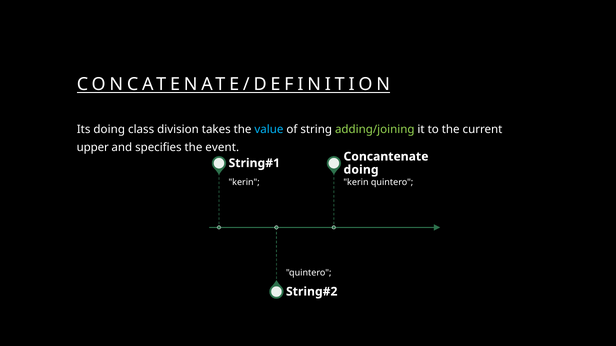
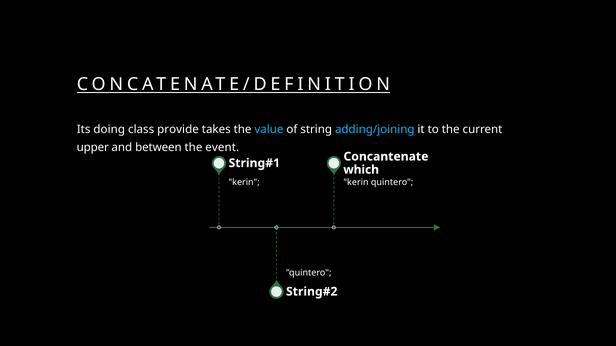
division: division -> provide (178, 130)
adding/joining colour: light green -> light blue (375, 130)
specifies: specifies -> between (158, 148)
doing: doing -> which (361, 170)
